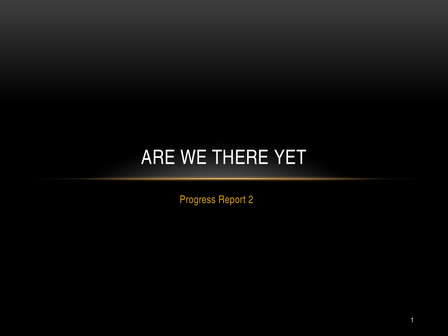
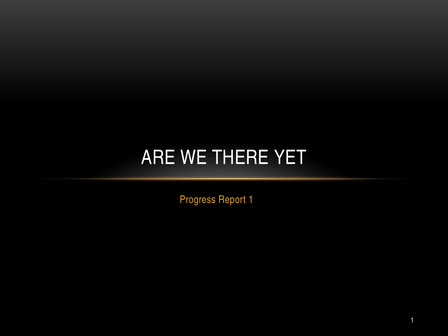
Report 2: 2 -> 1 (251, 200)
